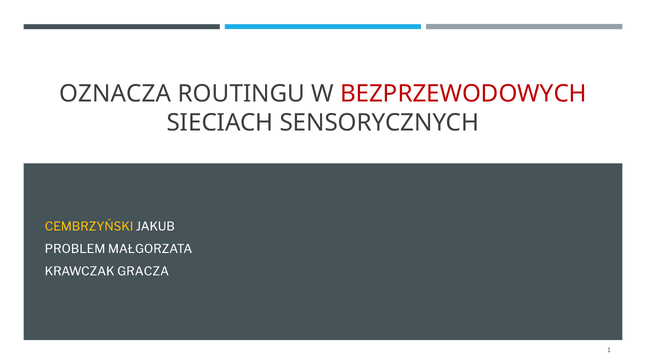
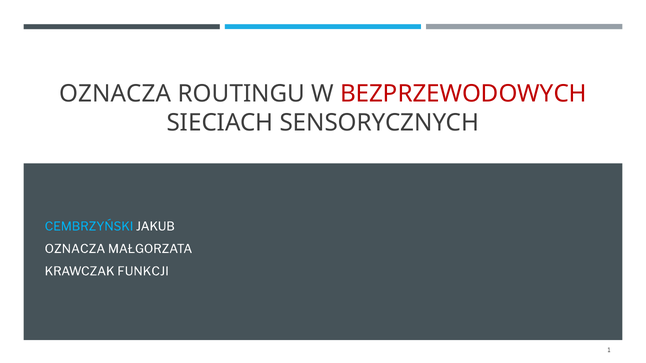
CEMBRZYŃSKI colour: yellow -> light blue (89, 227)
PROBLEM: PROBLEM -> OZNACZA (75, 249)
GRACZA: GRACZA -> FUNKCJI (143, 272)
